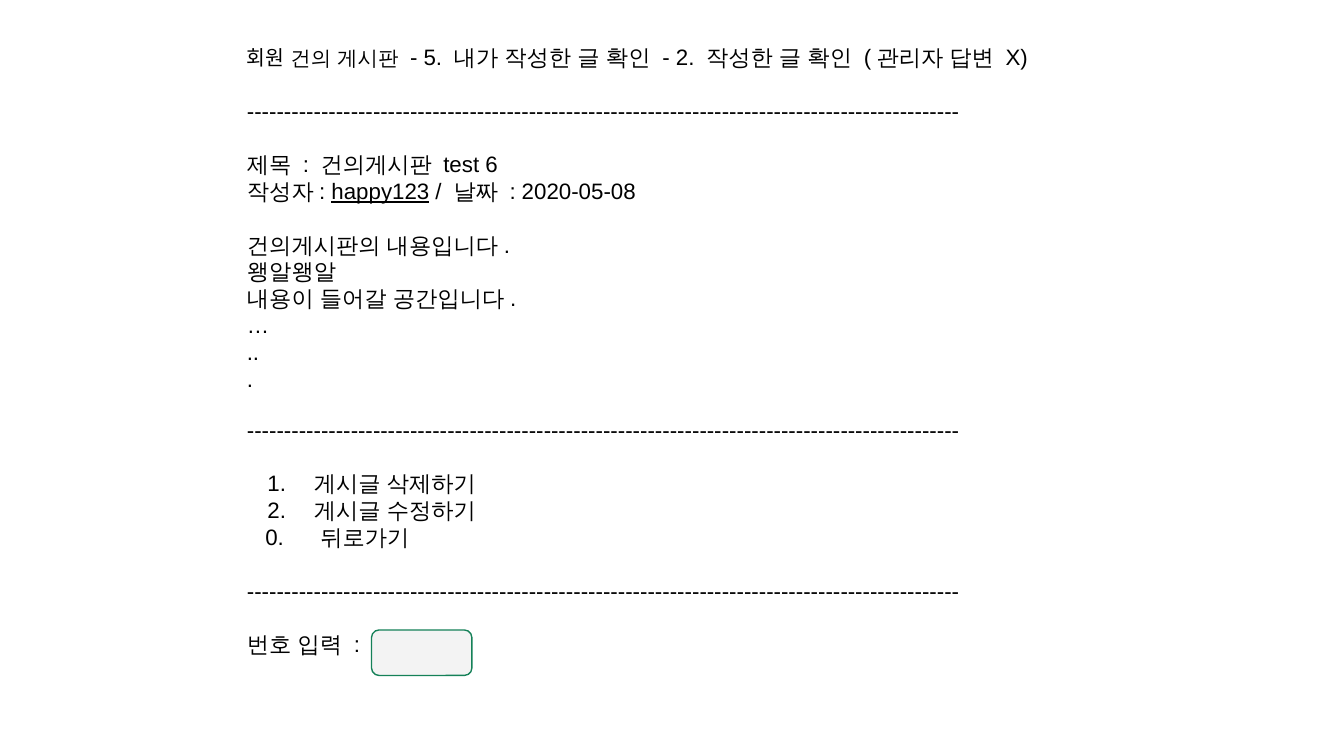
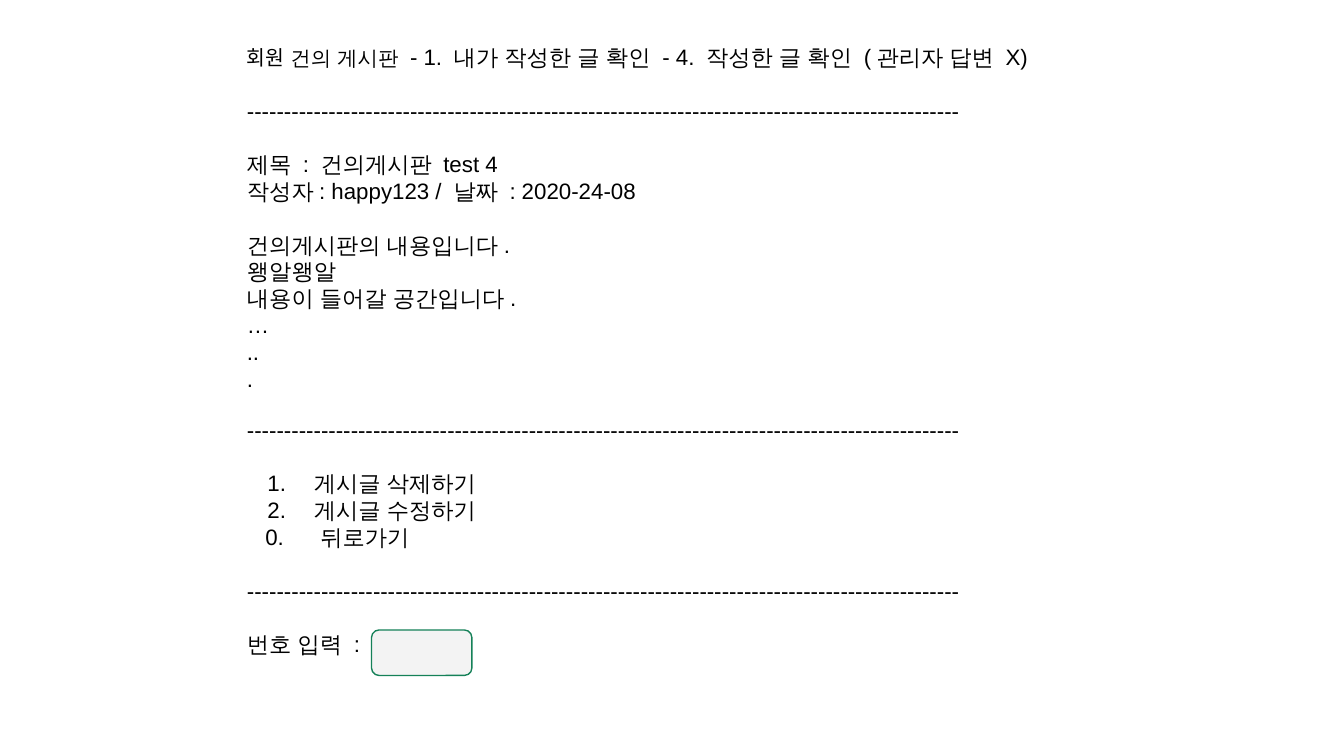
5: 5 -> 1 (433, 58)
2: 2 -> 4 (685, 58)
test 6: 6 -> 4 (492, 166)
happy123 underline: present -> none (380, 192)
2020-05-08: 2020-05-08 -> 2020-24-08 (579, 192)
